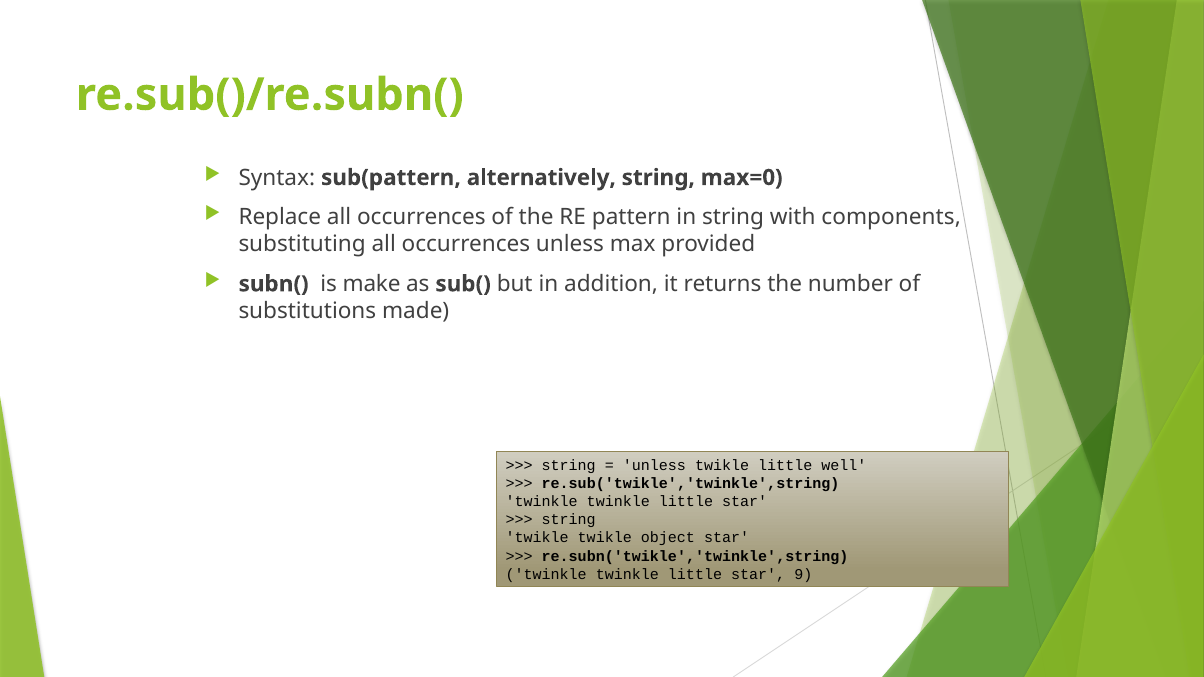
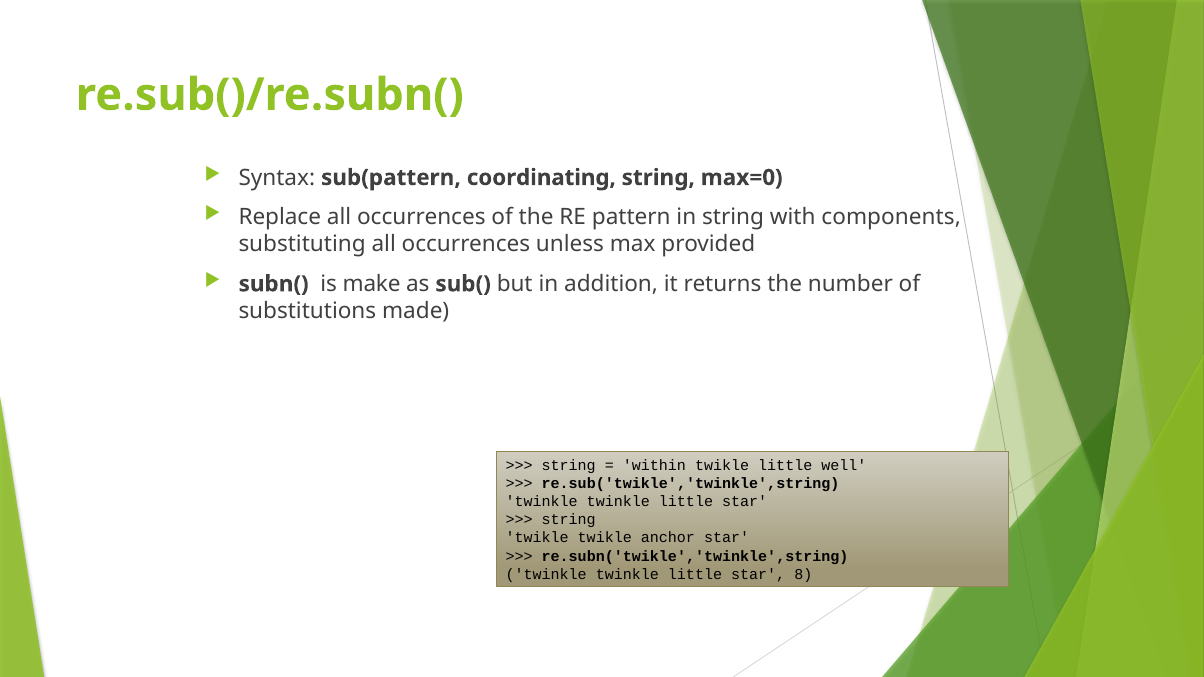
alternatively: alternatively -> coordinating (541, 178)
unless: unless -> within (654, 466)
object: object -> anchor (668, 538)
9: 9 -> 8 (803, 574)
